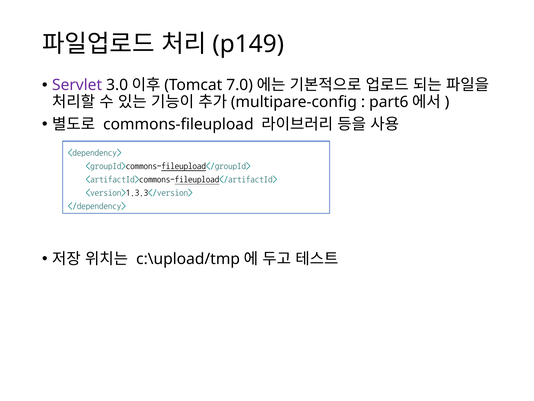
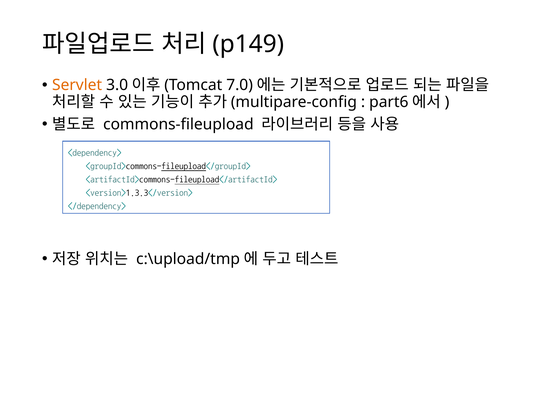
Servlet colour: purple -> orange (77, 85)
